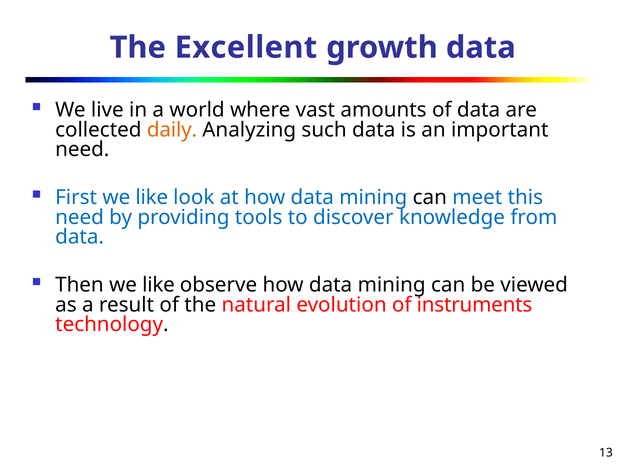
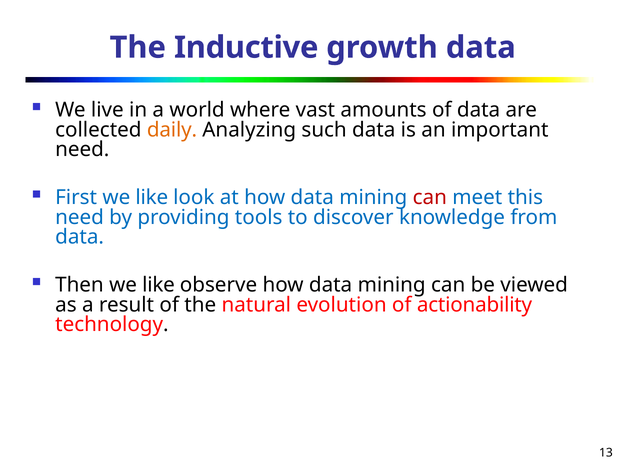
Excellent: Excellent -> Inductive (246, 48)
can colour: black -> red (430, 198)
instruments: instruments -> actionability (475, 305)
